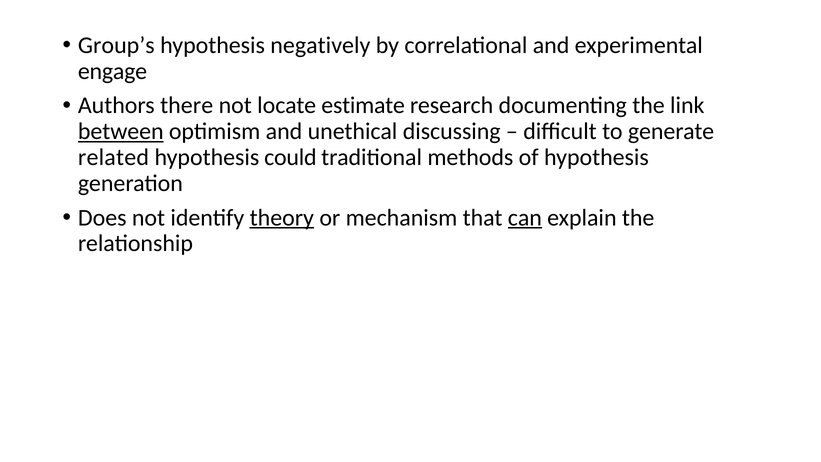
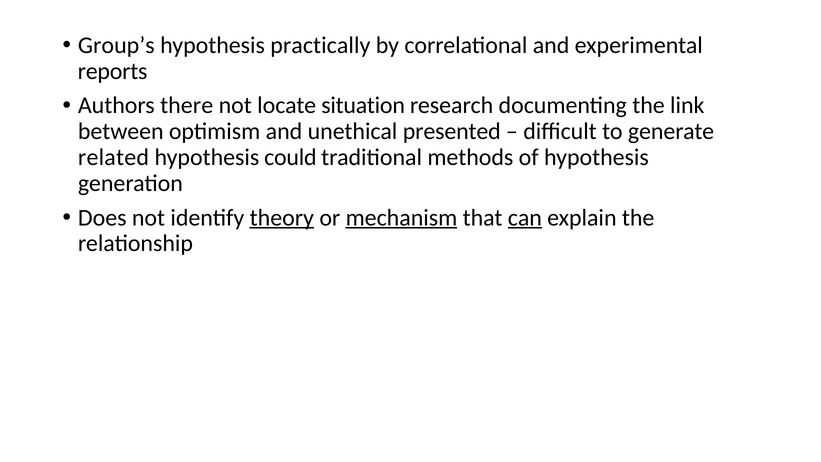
negatively: negatively -> practically (320, 45)
engage: engage -> reports (113, 71)
estimate: estimate -> situation (363, 106)
between underline: present -> none (121, 131)
discussing: discussing -> presented (452, 131)
mechanism underline: none -> present (401, 218)
